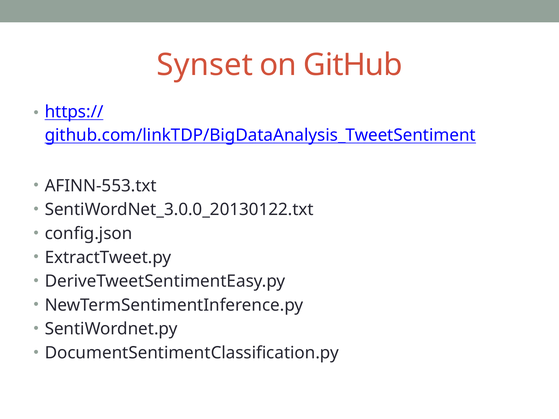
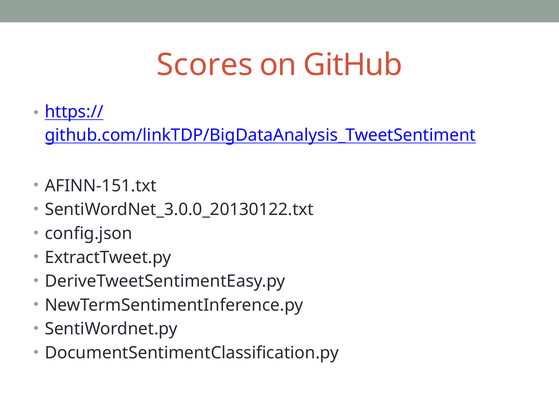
Synset: Synset -> Scores (205, 65)
AFINN-553.txt: AFINN-553.txt -> AFINN-151.txt (101, 186)
